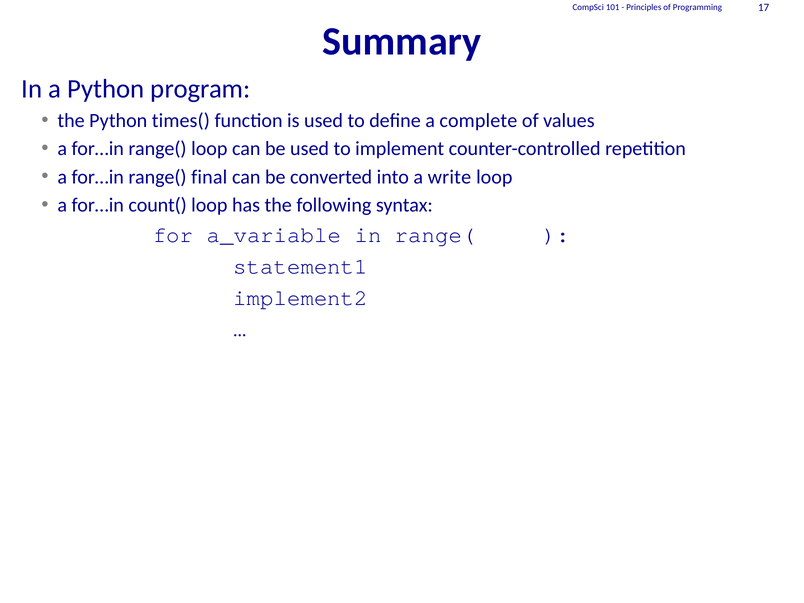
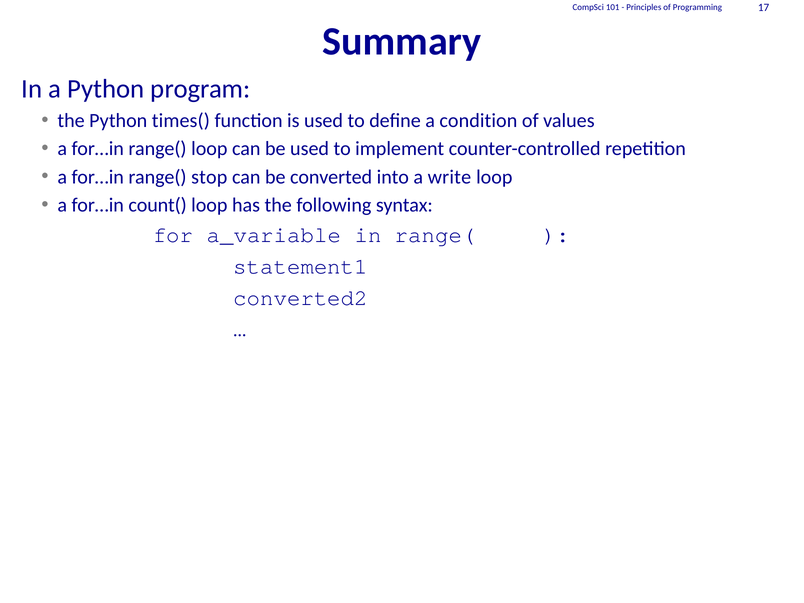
complete: complete -> condition (478, 121)
final: final -> stop (209, 177)
implement2: implement2 -> converted2 (301, 298)
